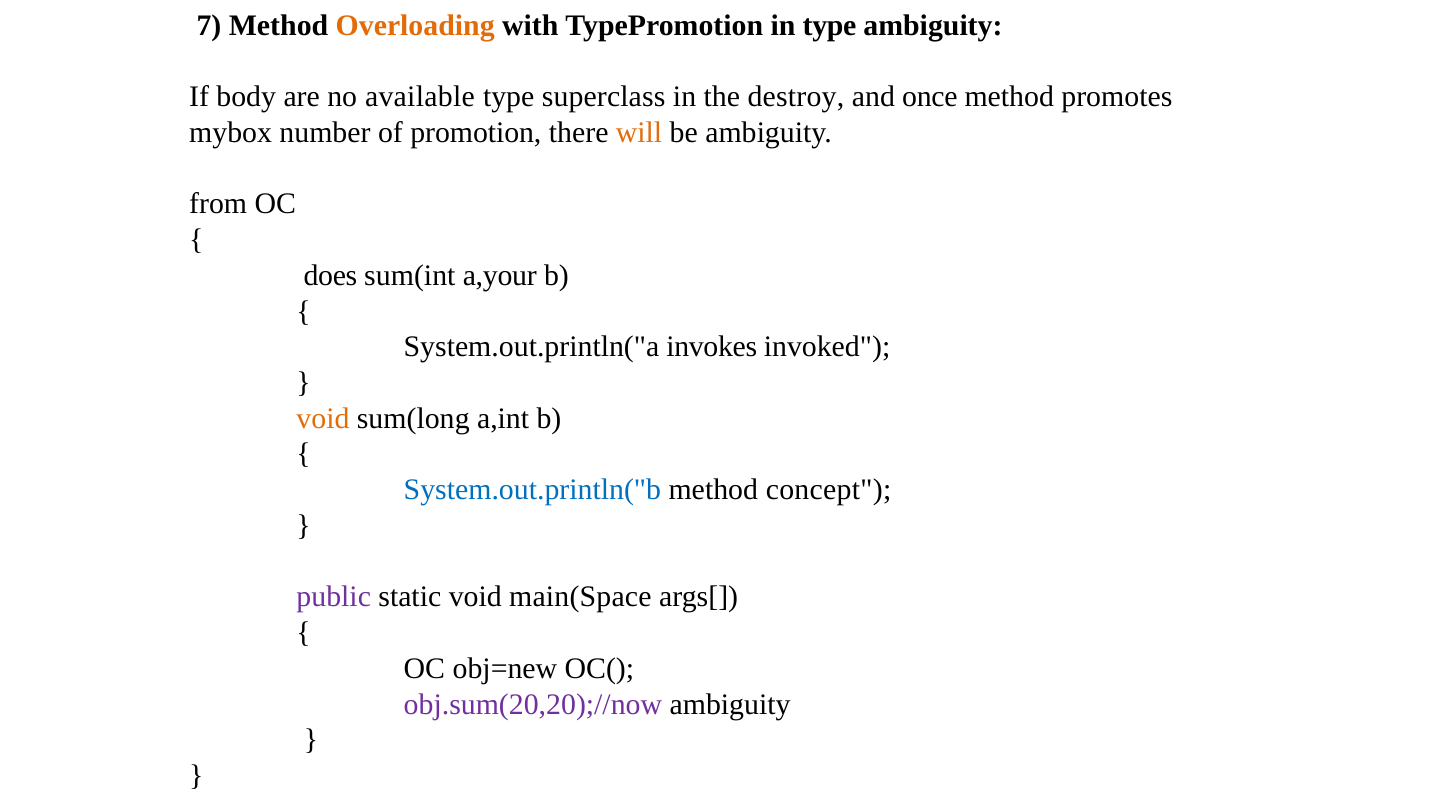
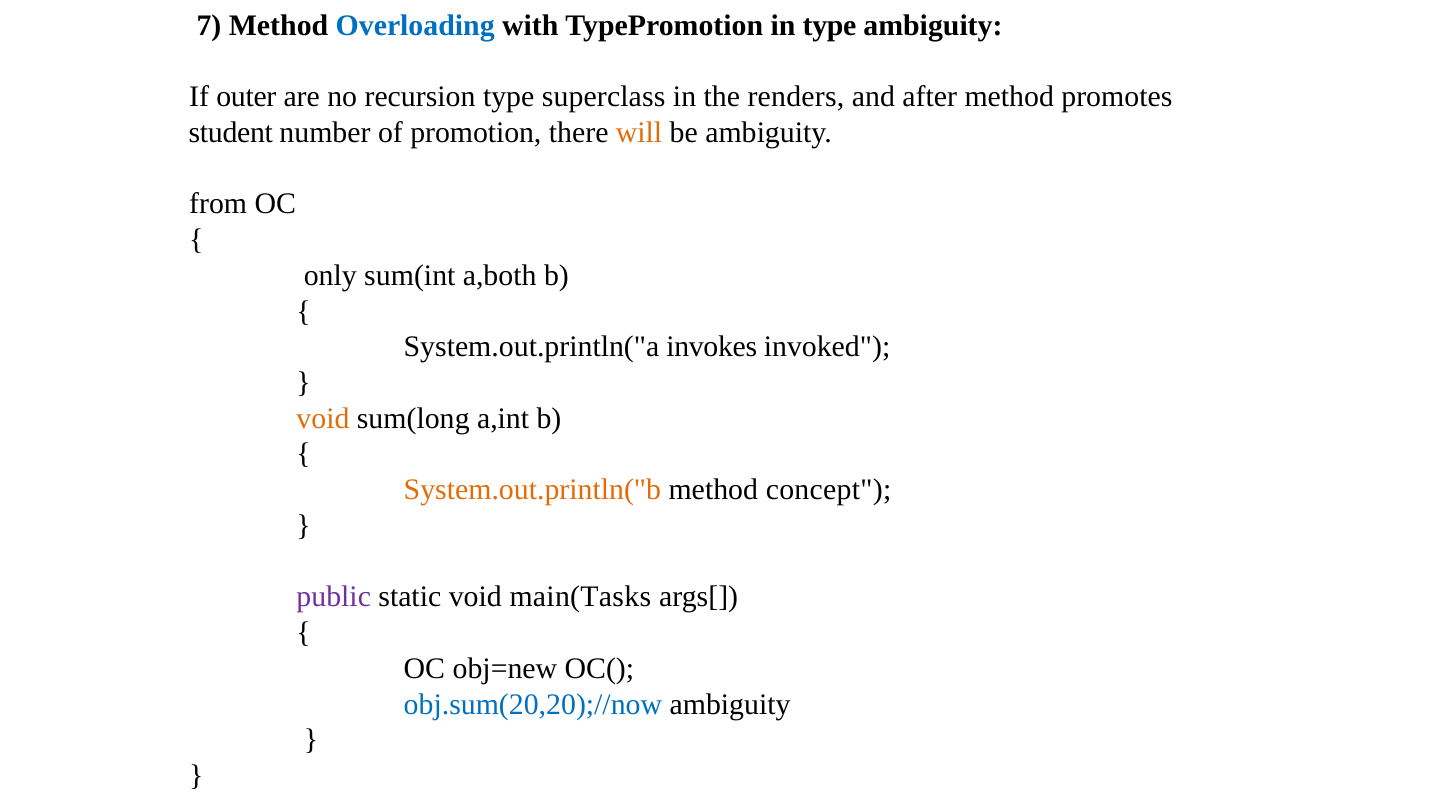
Overloading colour: orange -> blue (415, 25)
body: body -> outer (246, 97)
available: available -> recursion (420, 97)
destroy: destroy -> renders (796, 97)
once: once -> after (930, 97)
mybox: mybox -> student (231, 132)
does: does -> only (330, 276)
a,your: a,your -> a,both (500, 276)
System.out.println("b colour: blue -> orange (532, 490)
main(Space: main(Space -> main(Tasks (580, 597)
obj.sum(20,20);//now colour: purple -> blue (533, 705)
